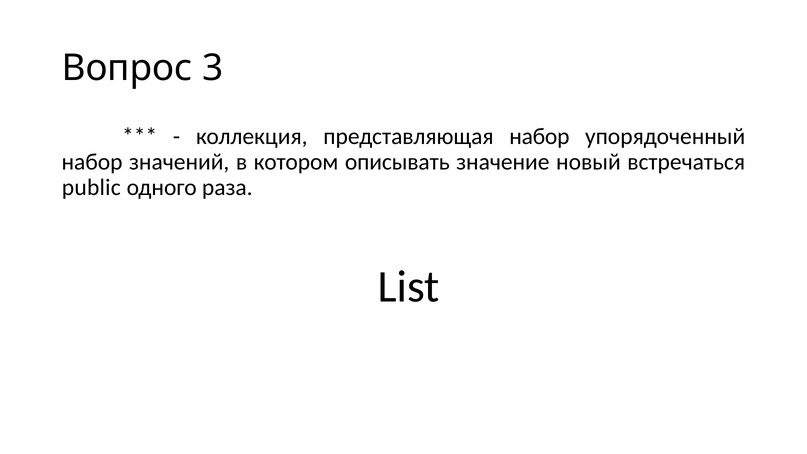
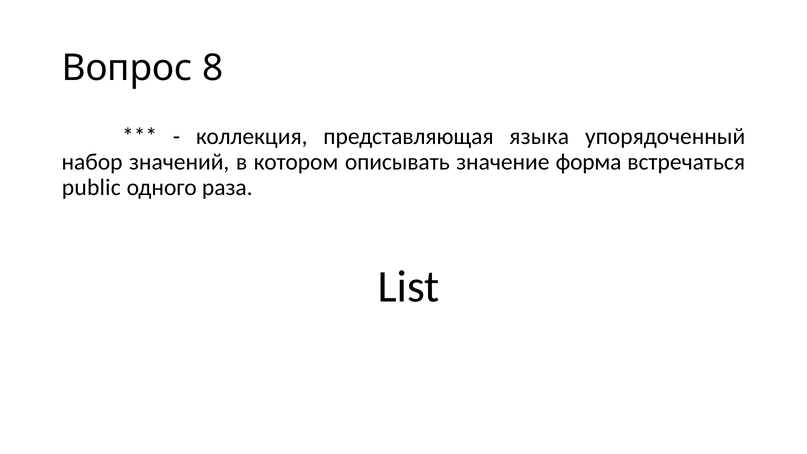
3: 3 -> 8 (213, 68)
представляющая набор: набор -> языка (539, 136)
новый: новый -> форма (589, 162)
